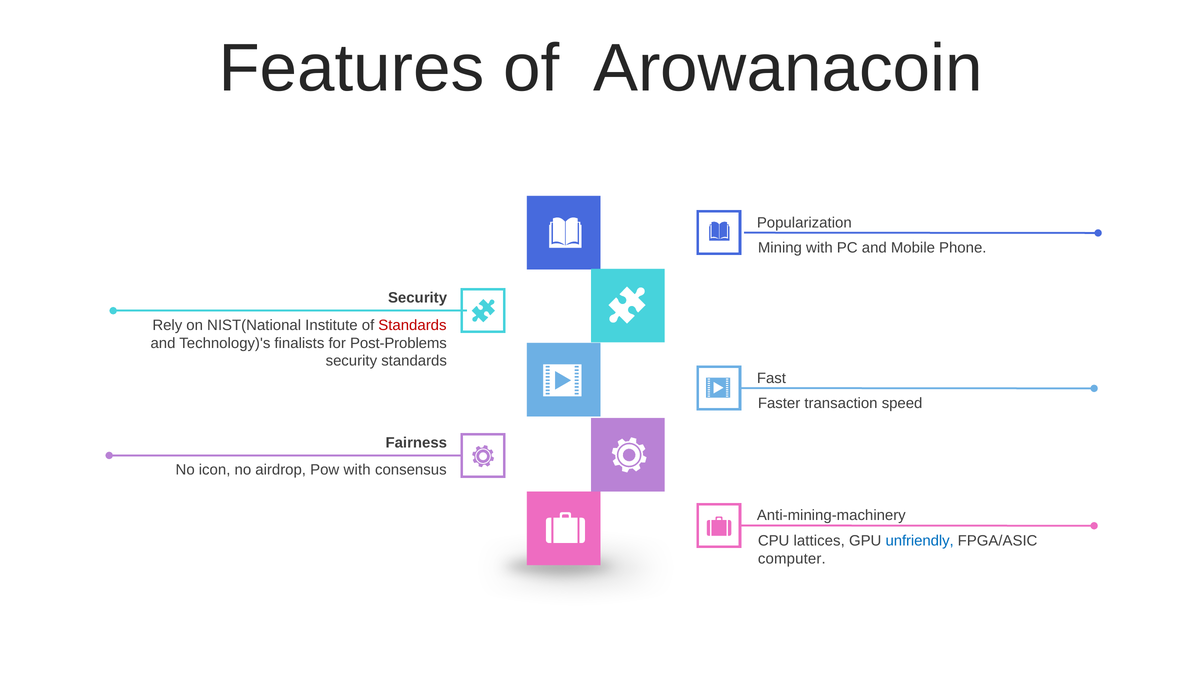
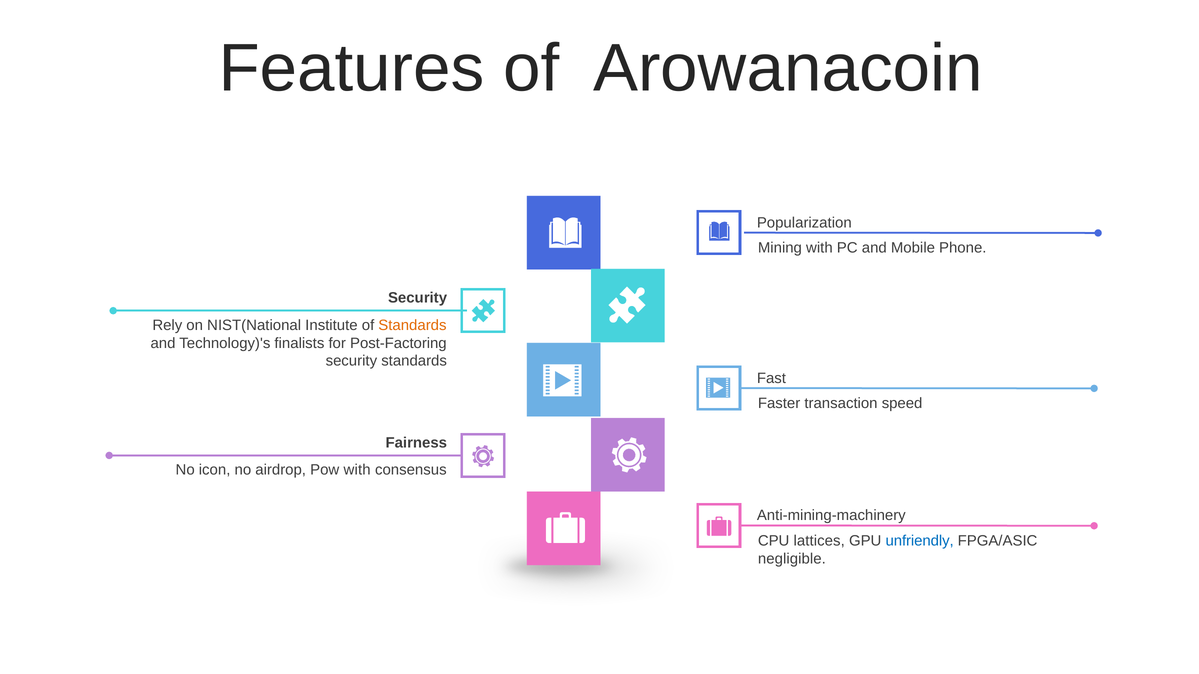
Standards colour: red -> orange (412, 325)
Post-Problems: Post-Problems -> Post-Factoring (398, 343)
computer: computer -> negligible (792, 559)
